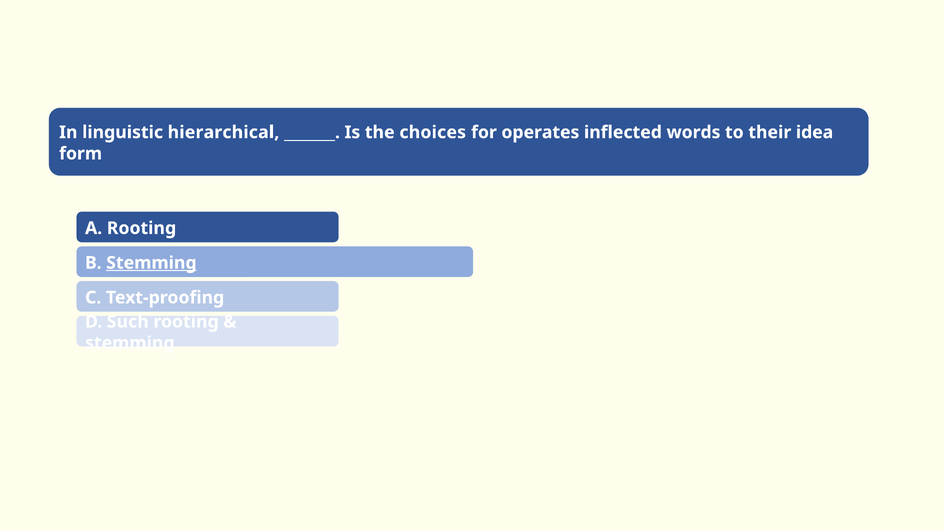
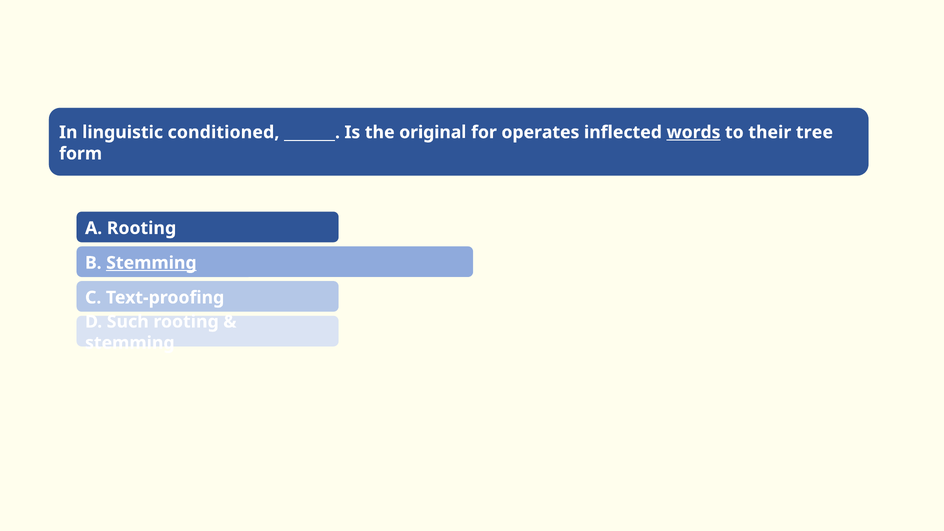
hierarchical: hierarchical -> conditioned (223, 132)
choices: choices -> original (433, 132)
words underline: none -> present (694, 132)
idea: idea -> tree (814, 132)
